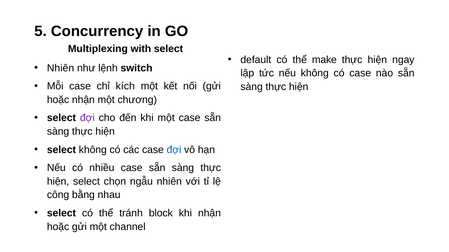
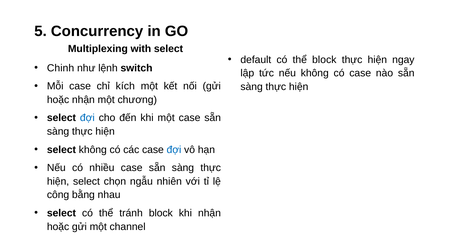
thể make: make -> block (324, 60)
Nhiên: Nhiên -> Chinh (61, 68)
đợi colour: purple -> blue (87, 118)
